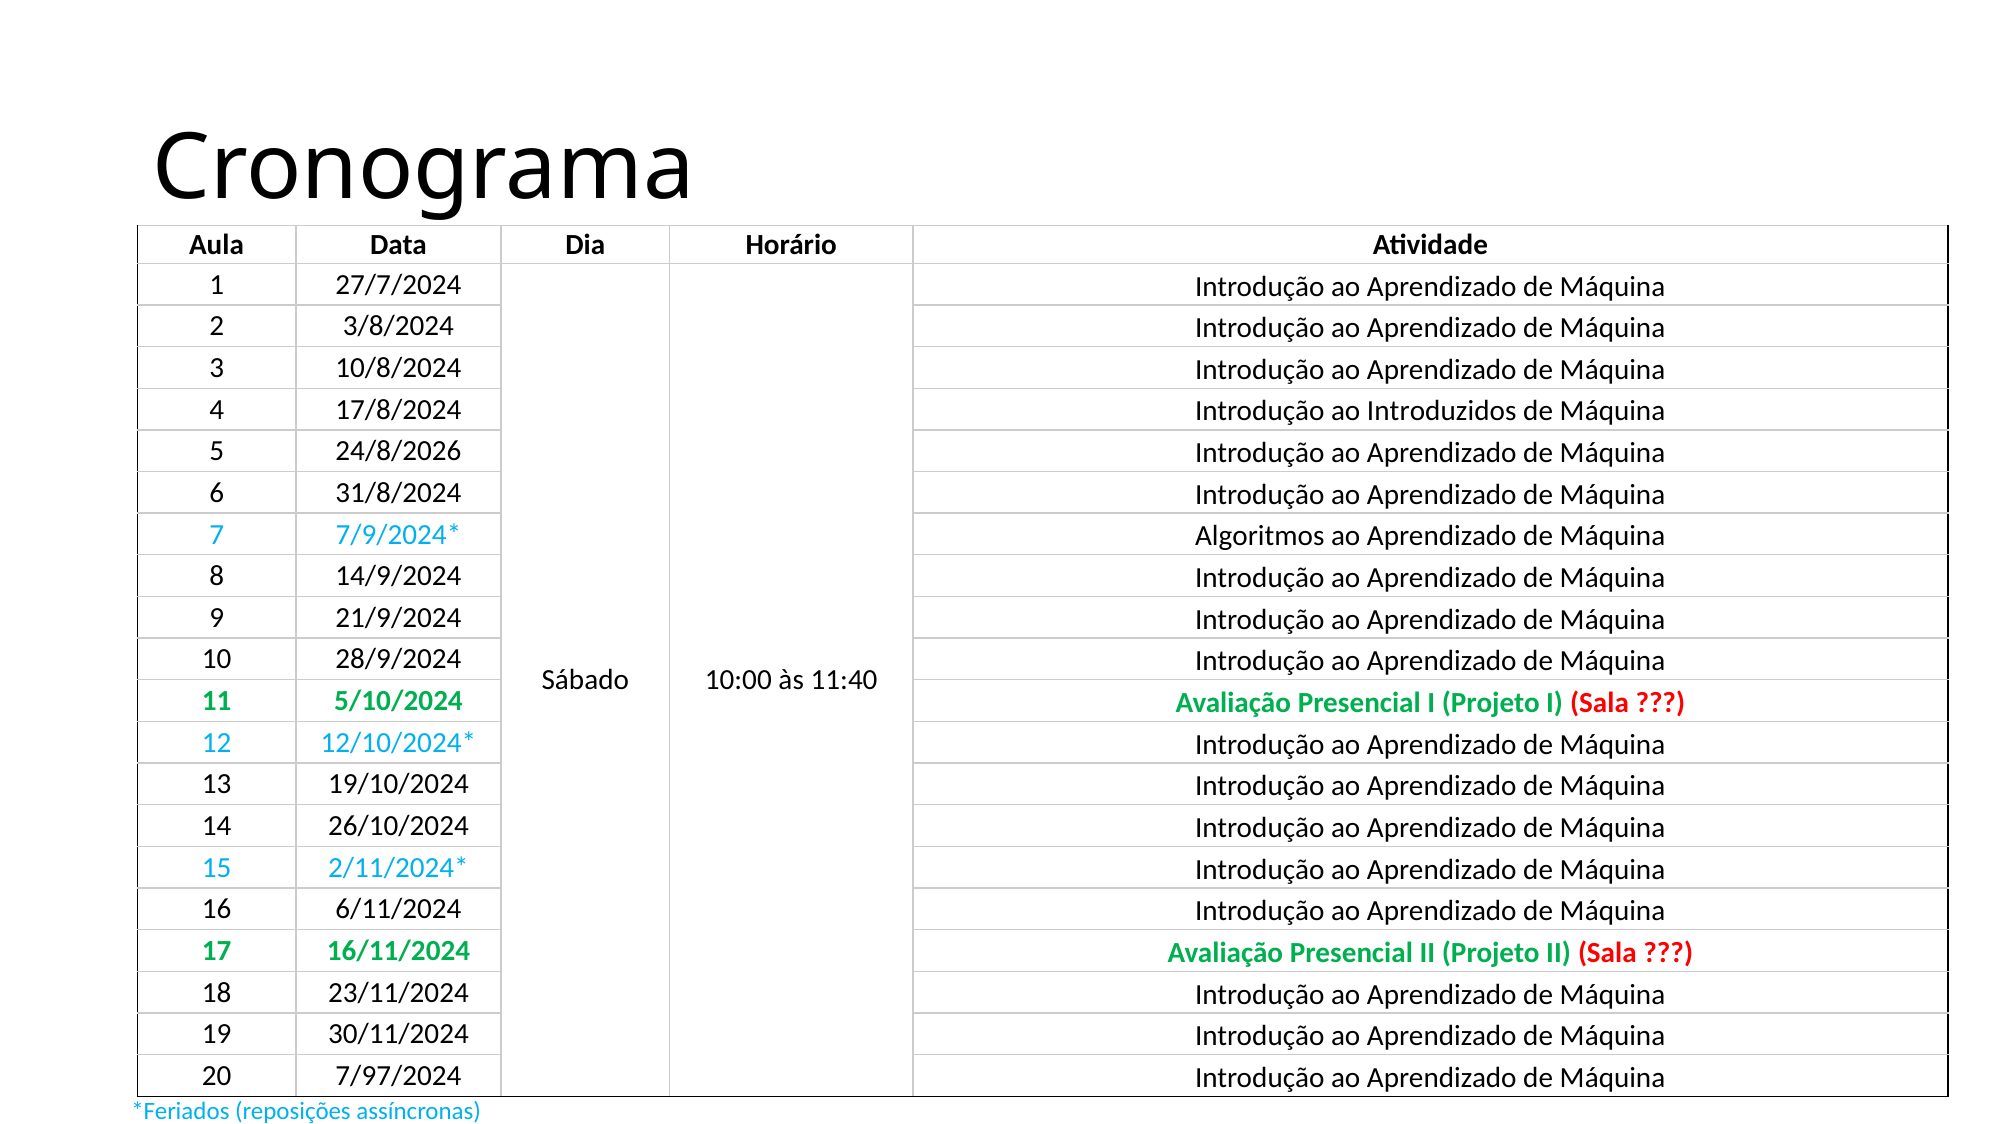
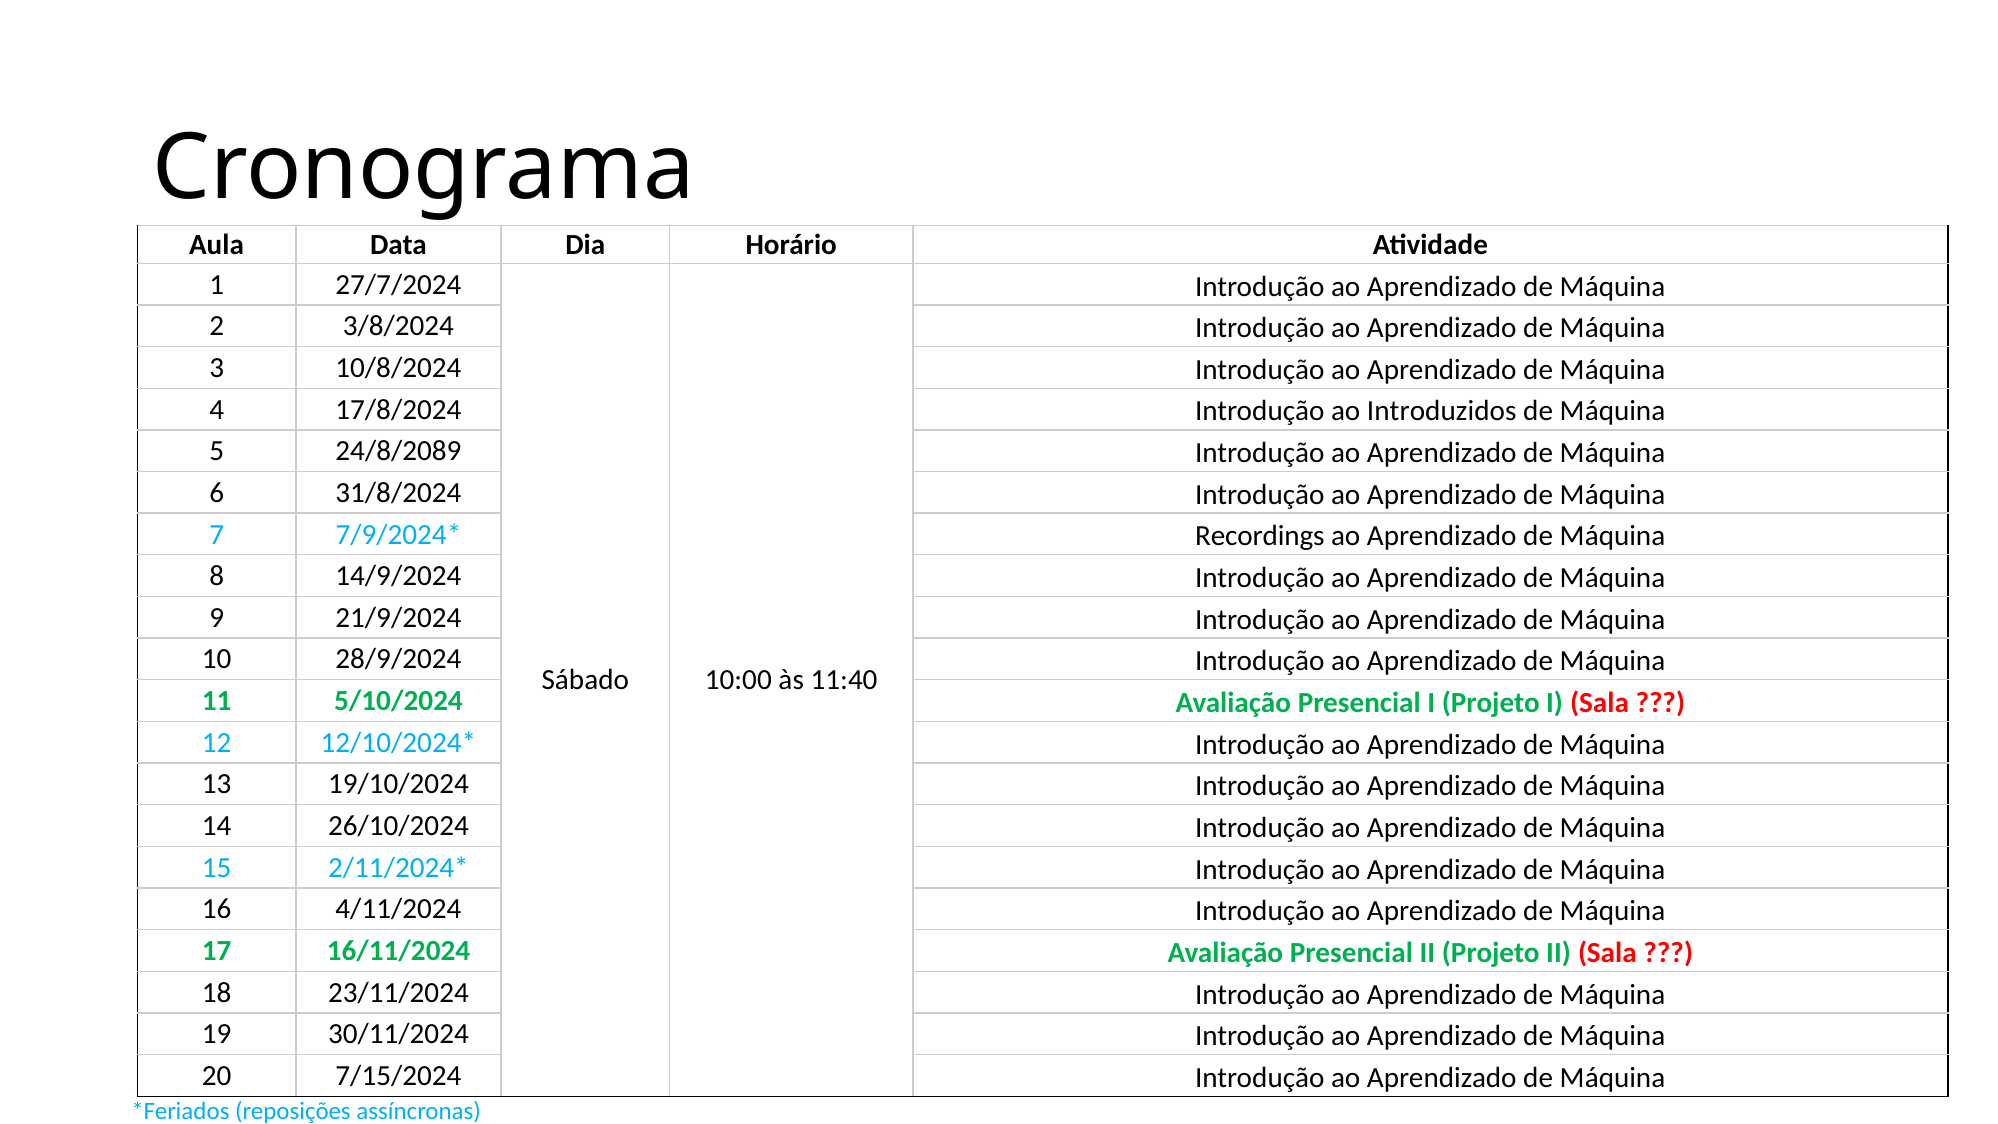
24/8/2026: 24/8/2026 -> 24/8/2089 (398, 451)
Algoritmos: Algoritmos -> Recordings (1260, 536)
6/11/2024: 6/11/2024 -> 4/11/2024 (398, 909)
7/97/2024: 7/97/2024 -> 7/15/2024 (398, 1076)
